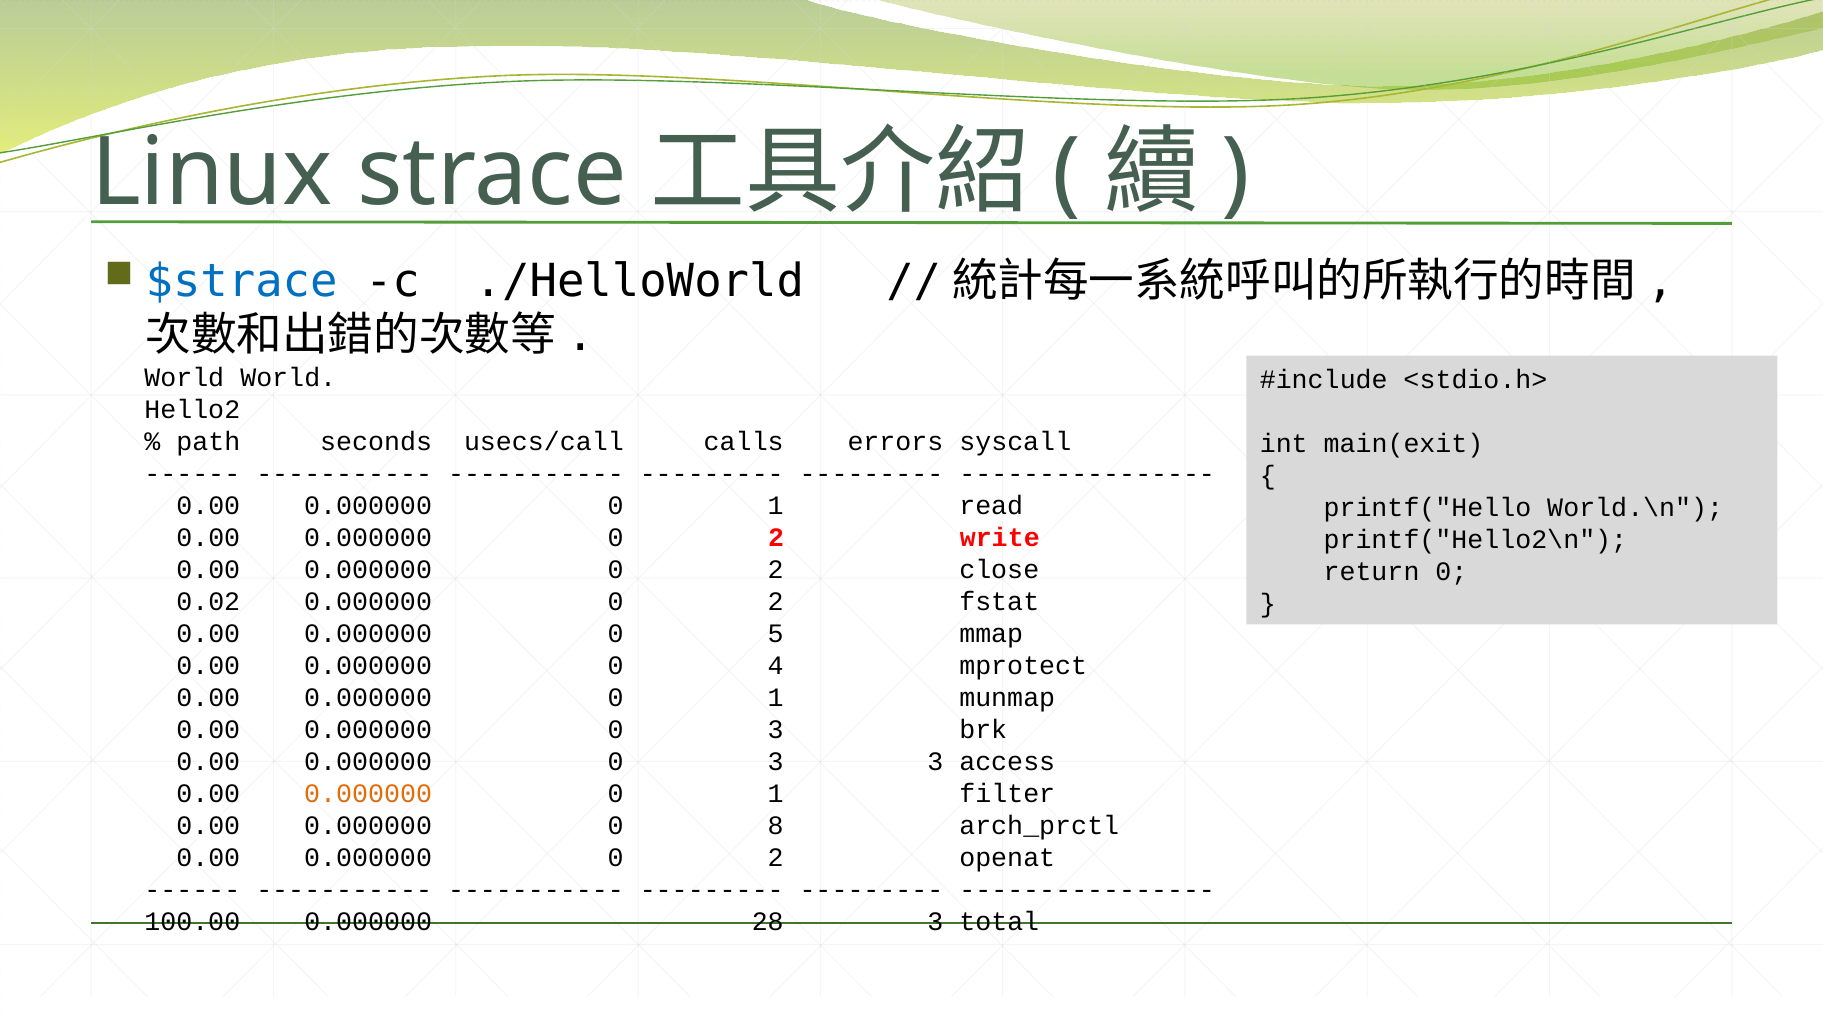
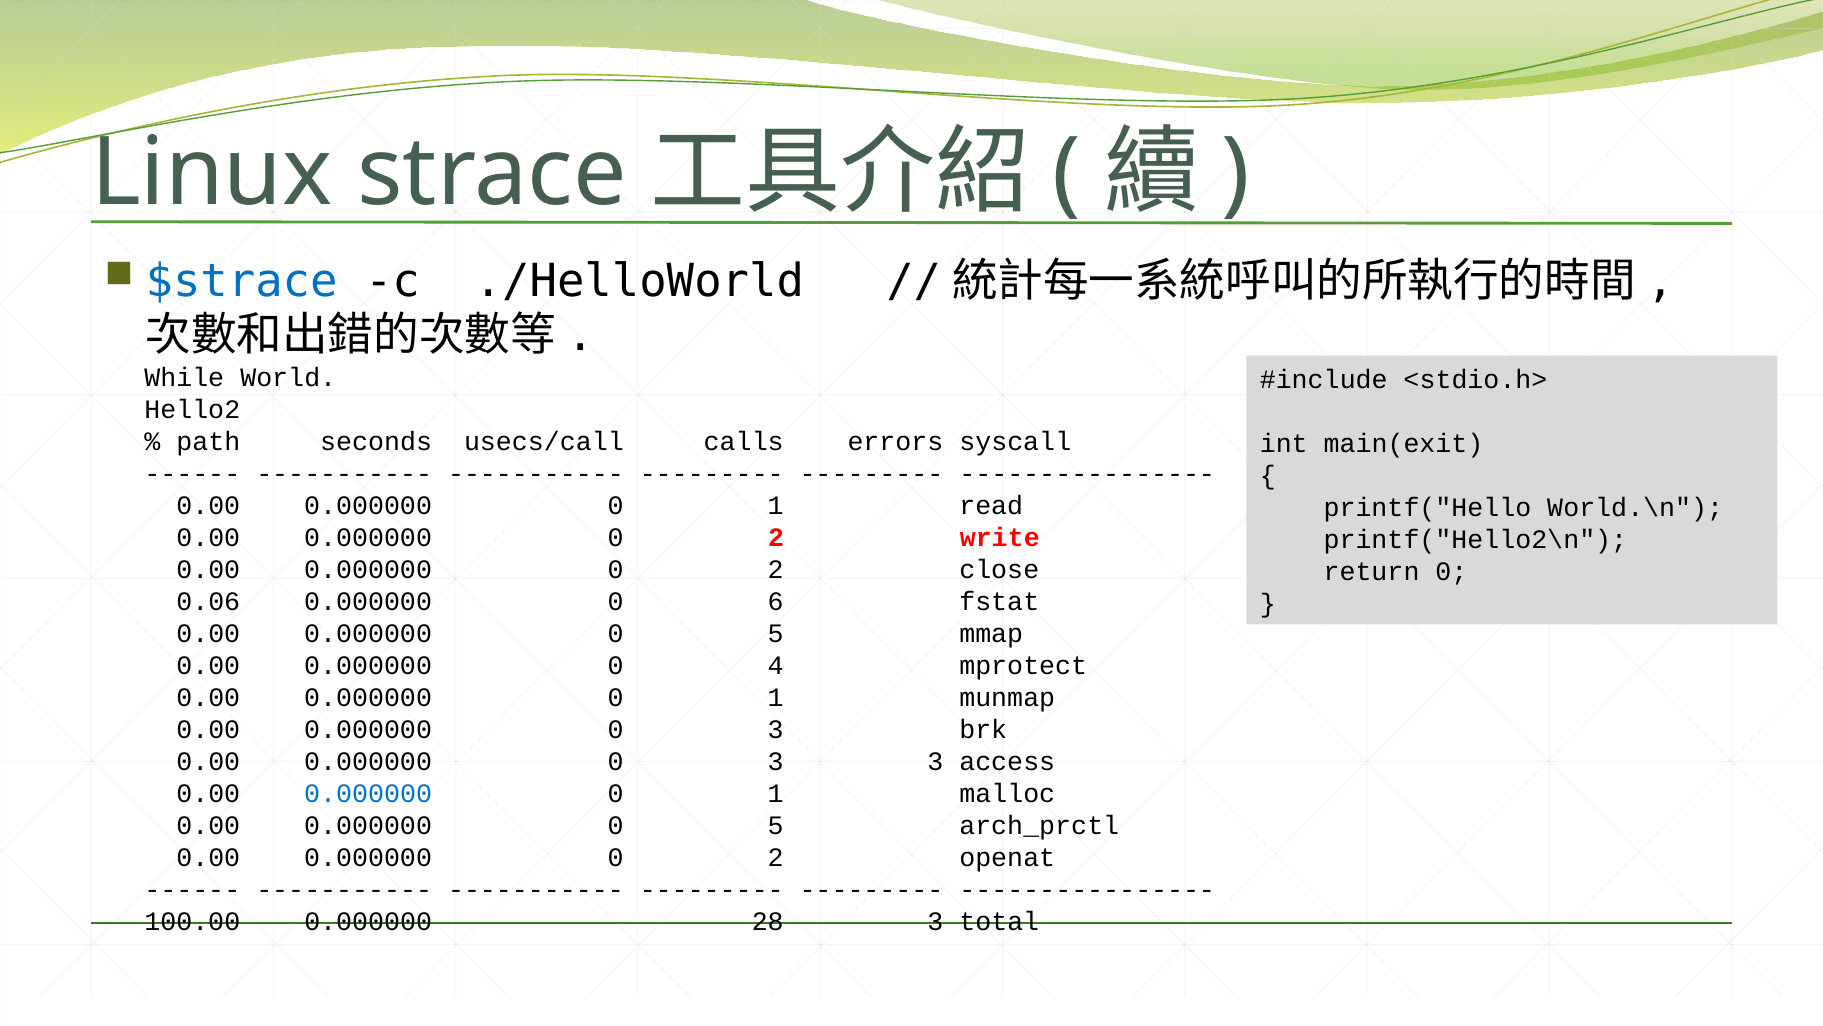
World: World -> While (184, 378)
0.02: 0.02 -> 0.06 (208, 602)
2: 2 -> 6 (775, 602)
0.000000 colour: orange -> blue (368, 793)
filter: filter -> malloc (1007, 793)
8: 8 -> 5 (775, 825)
